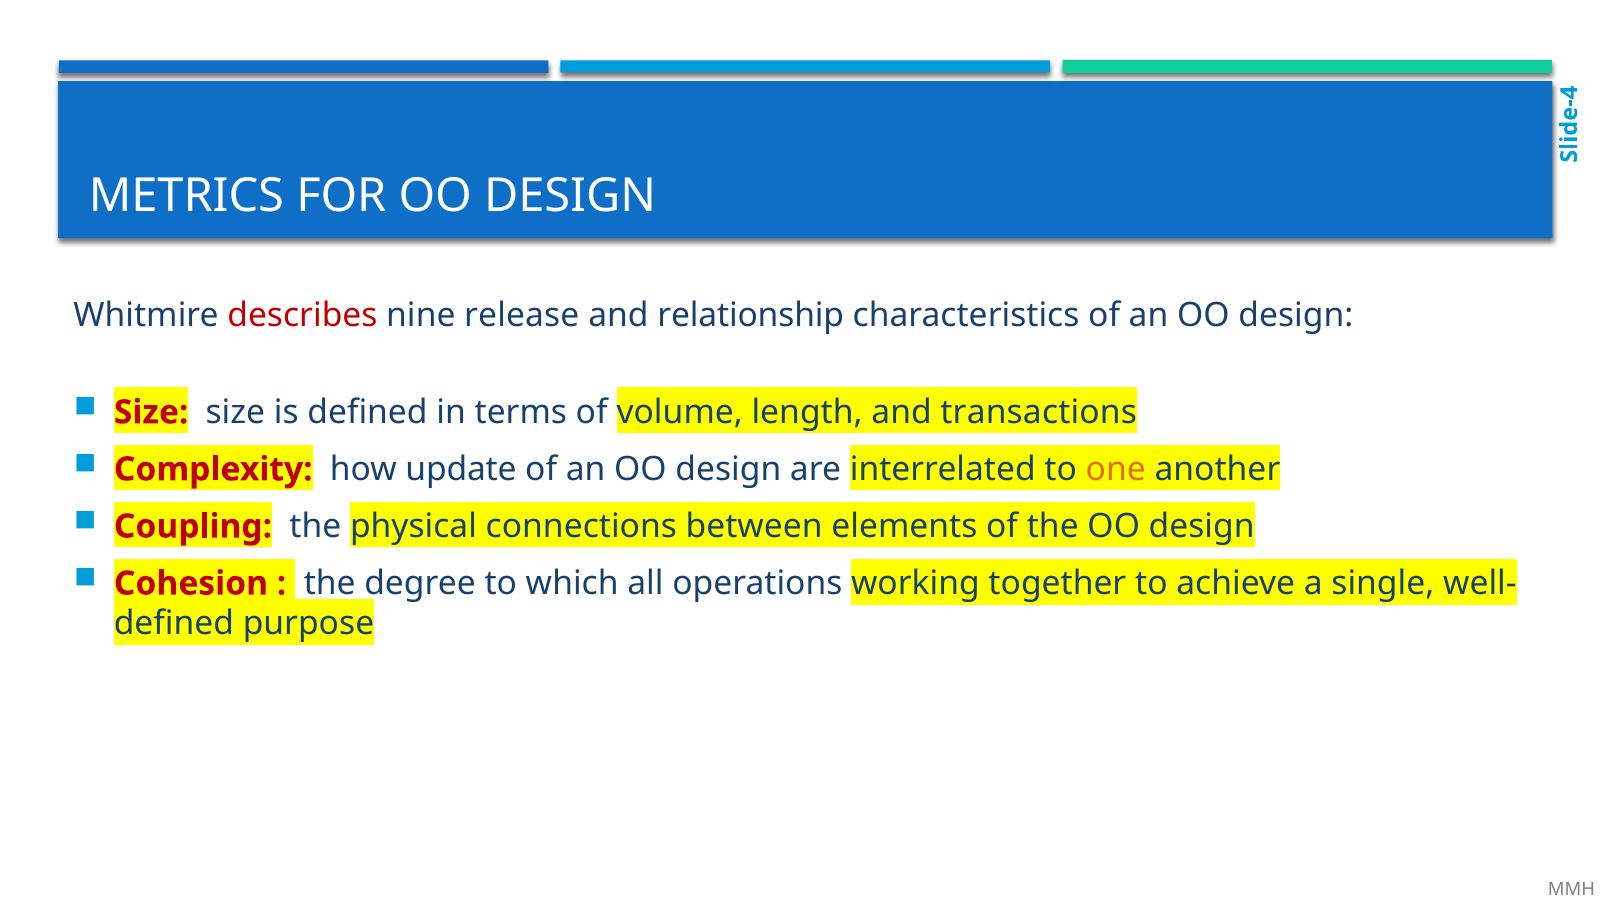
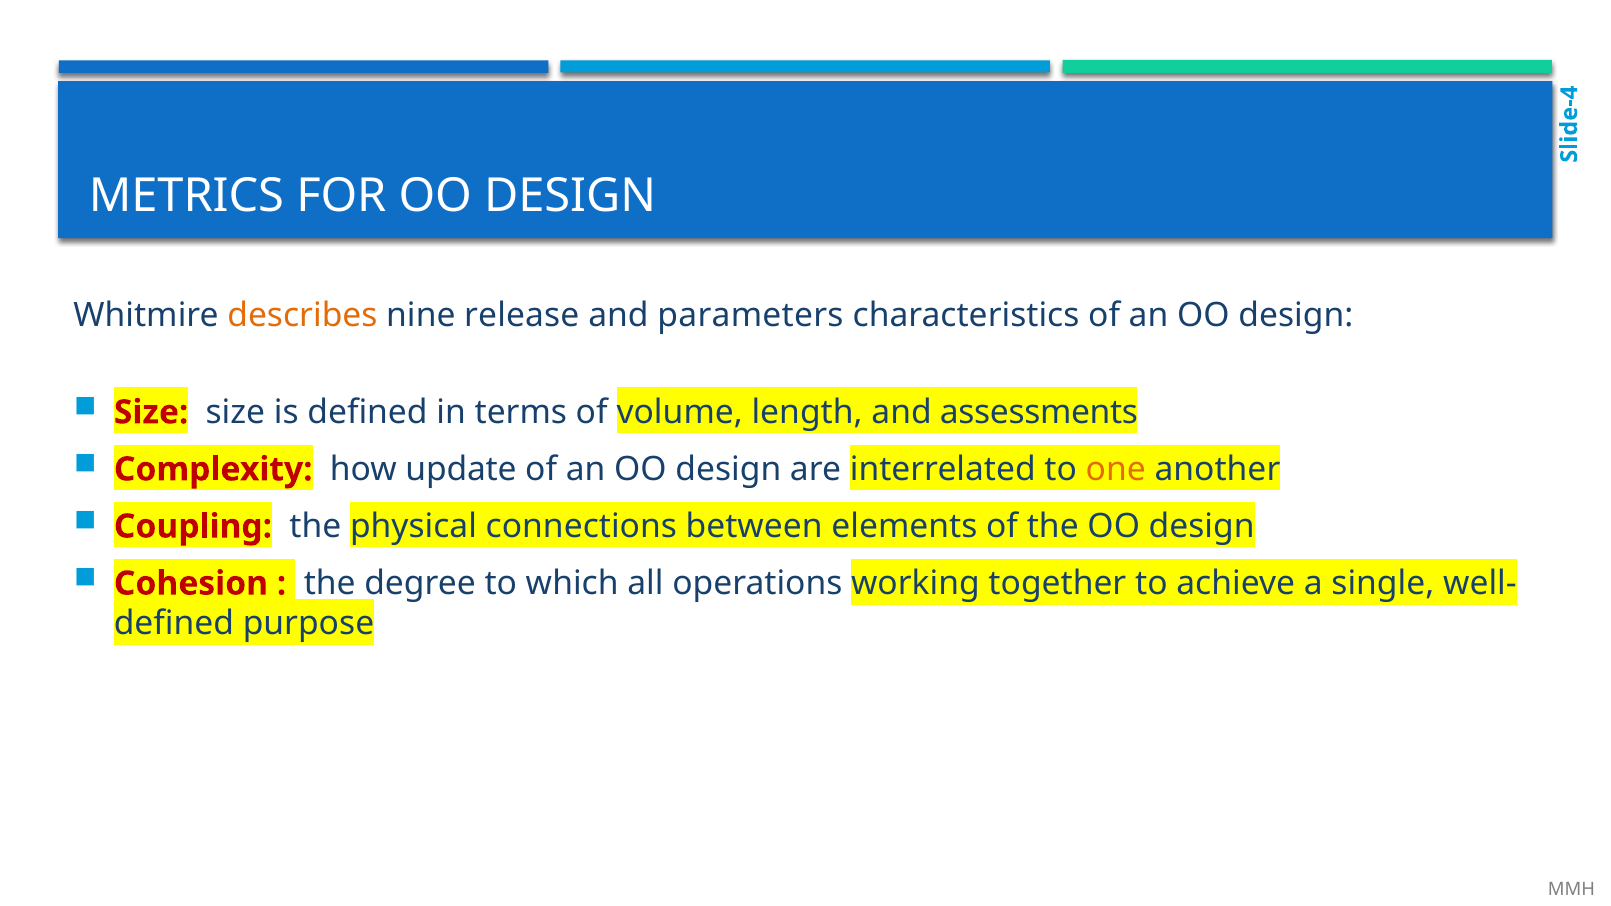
describes colour: red -> orange (302, 315)
relationship: relationship -> parameters (751, 315)
transactions: transactions -> assessments (1039, 412)
